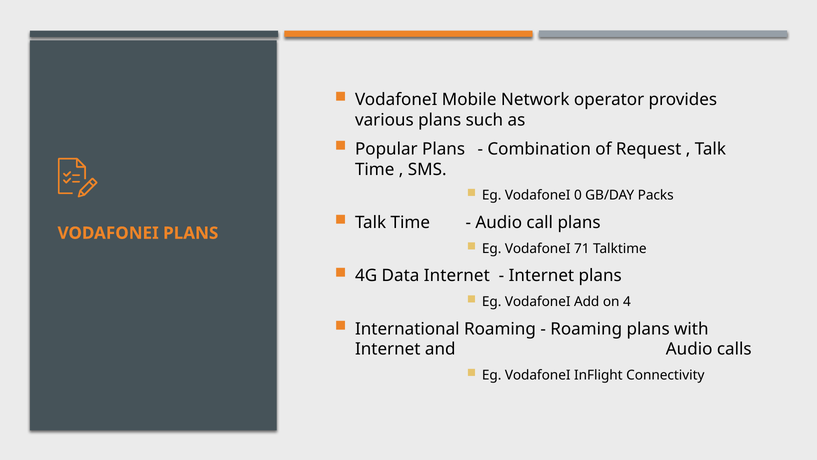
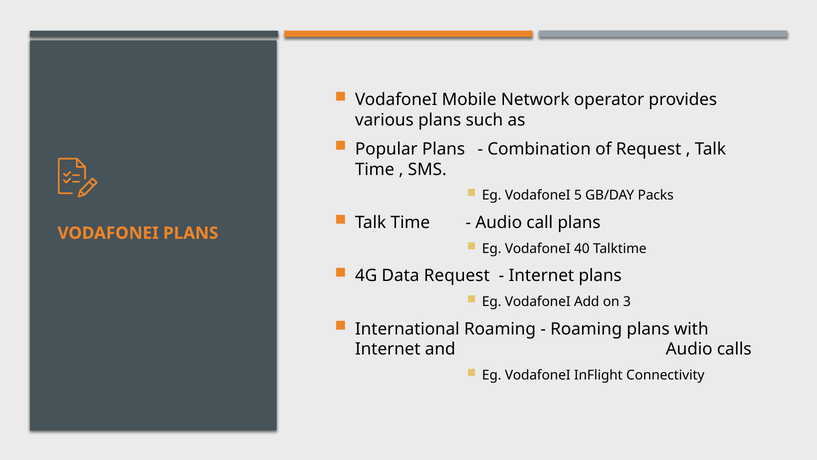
0: 0 -> 5 (578, 195)
71: 71 -> 40 (582, 248)
Data Internet: Internet -> Request (457, 275)
4: 4 -> 3 (627, 301)
